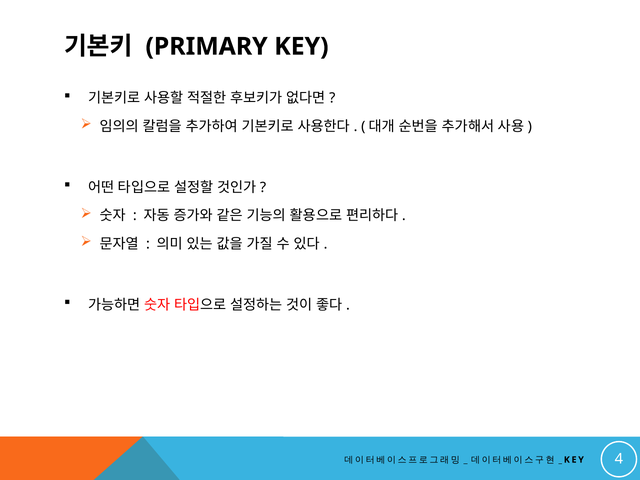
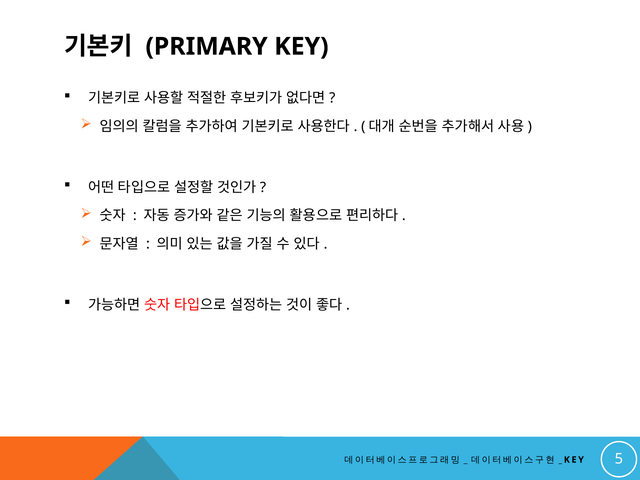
4: 4 -> 5 (619, 459)
